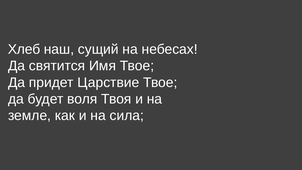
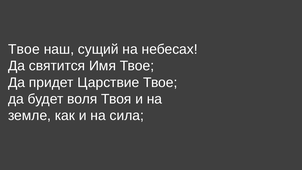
Хлеб: Хлеб -> Твое (24, 49)
